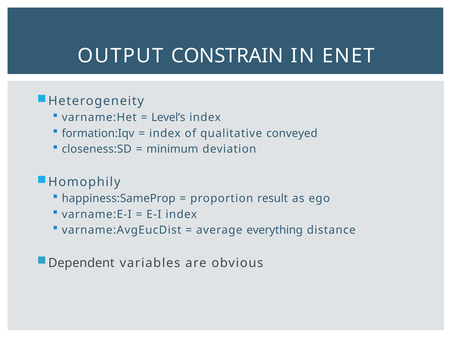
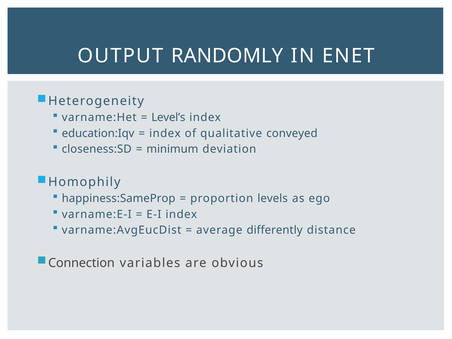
CONSTRAIN: CONSTRAIN -> RANDOMLY (227, 56)
formation:Iqv: formation:Iqv -> education:Iqv (98, 133)
result: result -> levels (273, 198)
everything: everything -> differently (275, 230)
Dependent: Dependent -> Connection (81, 263)
